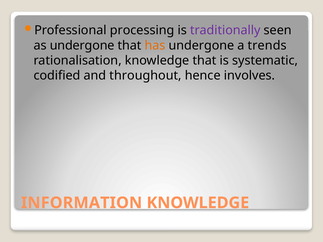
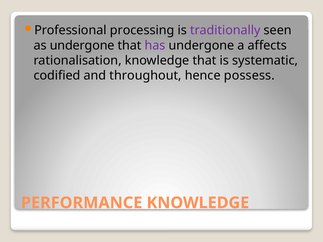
has colour: orange -> purple (155, 45)
trends: trends -> affects (267, 45)
involves: involves -> possess (249, 76)
INFORMATION: INFORMATION -> PERFORMANCE (82, 203)
